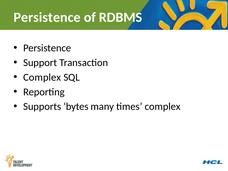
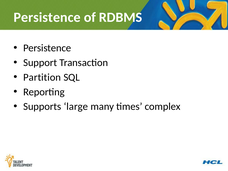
Complex: Complex -> Partition (42, 77)
bytes: bytes -> large (76, 107)
